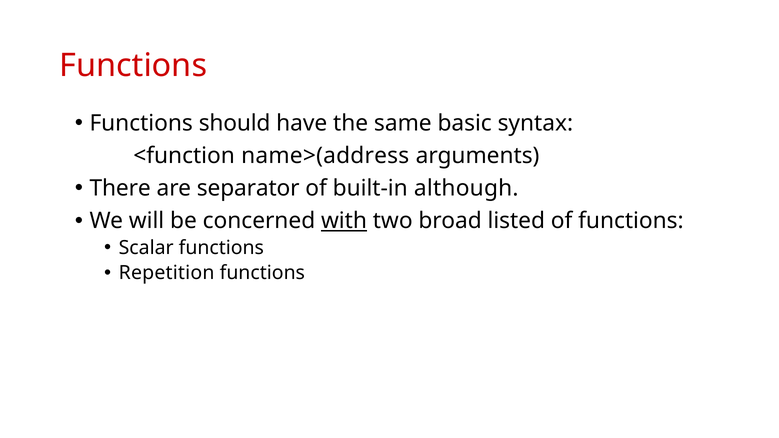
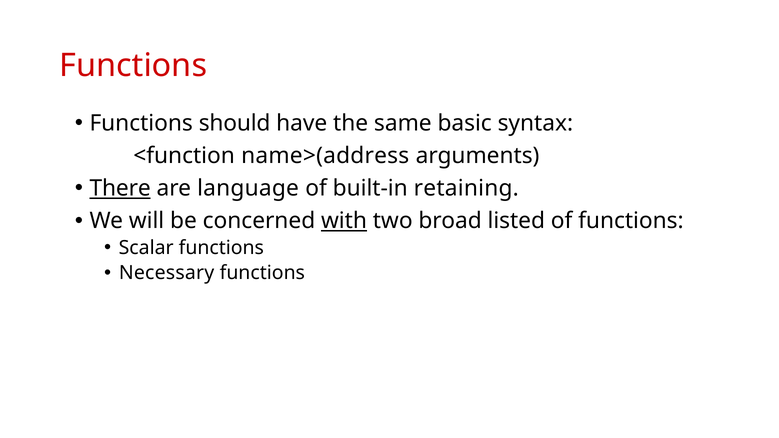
There underline: none -> present (120, 188)
separator: separator -> language (248, 188)
although: although -> retaining (466, 188)
Repetition: Repetition -> Necessary (167, 273)
